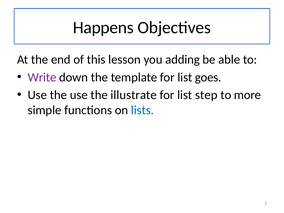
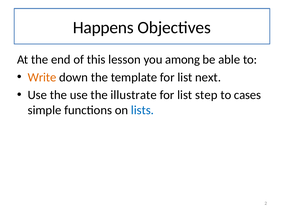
adding: adding -> among (183, 60)
Write colour: purple -> orange (42, 77)
goes: goes -> next (208, 77)
more: more -> cases (248, 95)
